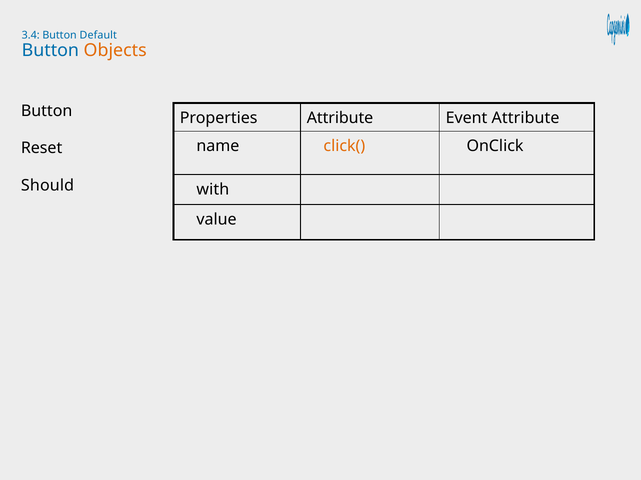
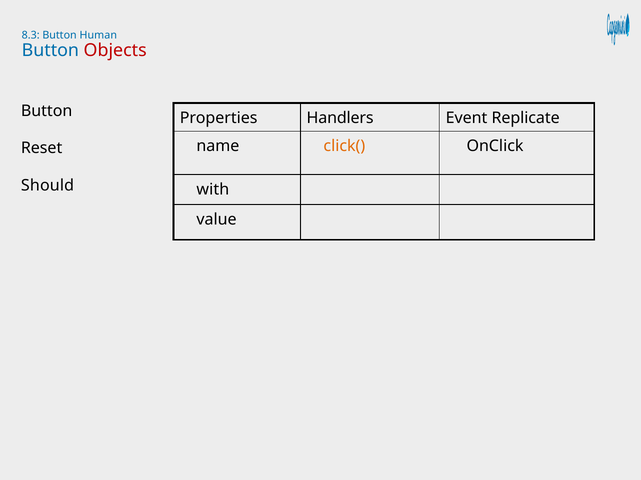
3.4: 3.4 -> 8.3 (31, 35)
Default: Default -> Human (98, 35)
Objects colour: orange -> red (115, 50)
Properties Attribute: Attribute -> Handlers (340, 118)
Event Attribute: Attribute -> Replicate (526, 118)
